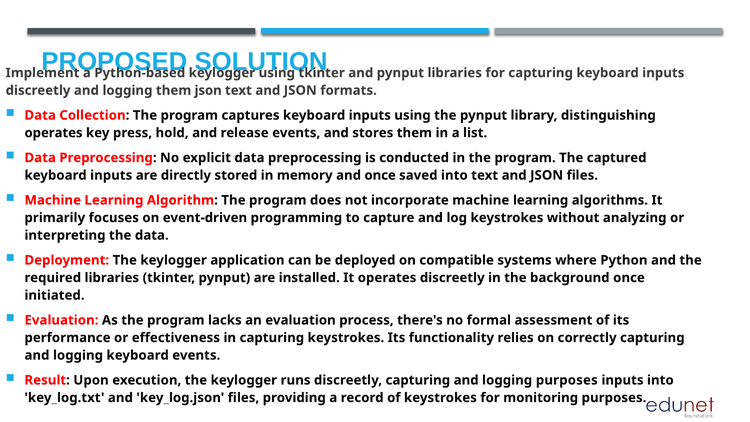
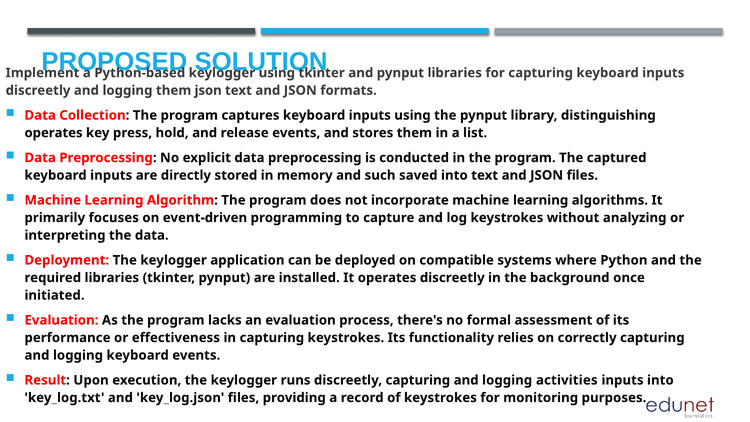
and once: once -> such (380, 175)
logging purposes: purposes -> activities (567, 380)
